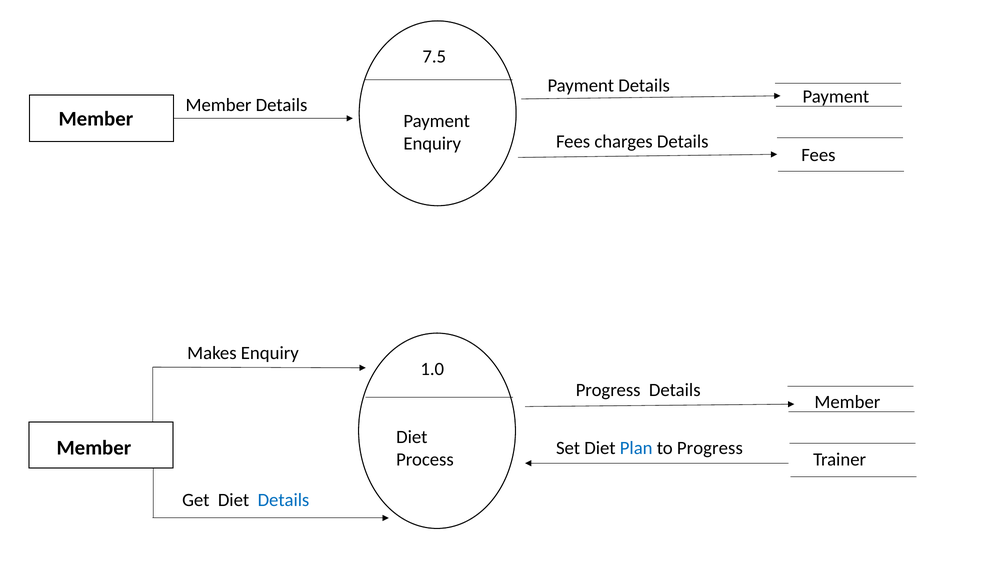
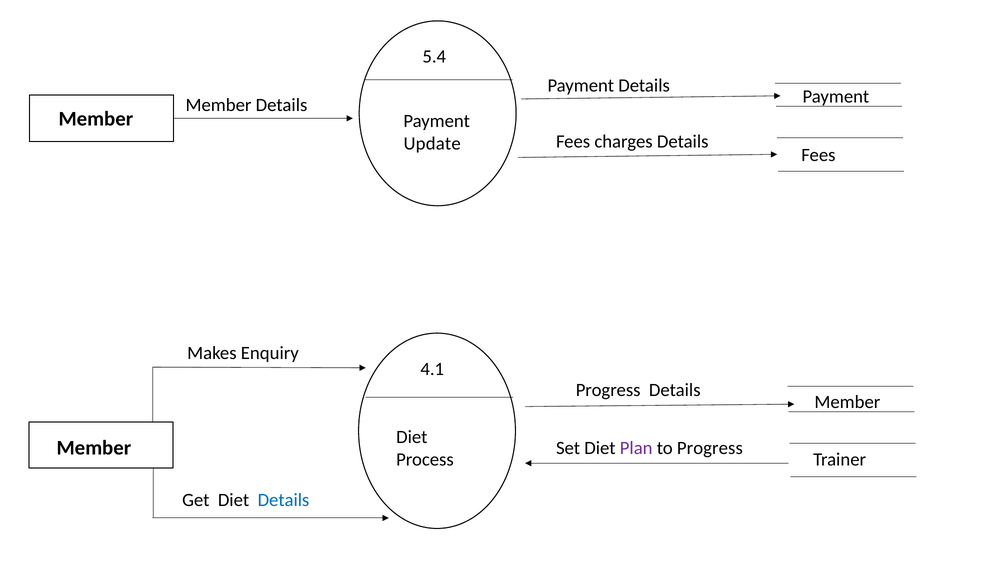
7.5: 7.5 -> 5.4 (434, 57)
Enquiry: Enquiry -> Update (432, 143)
1.0: 1.0 -> 4.1 (432, 369)
Plan colour: blue -> purple (636, 448)
